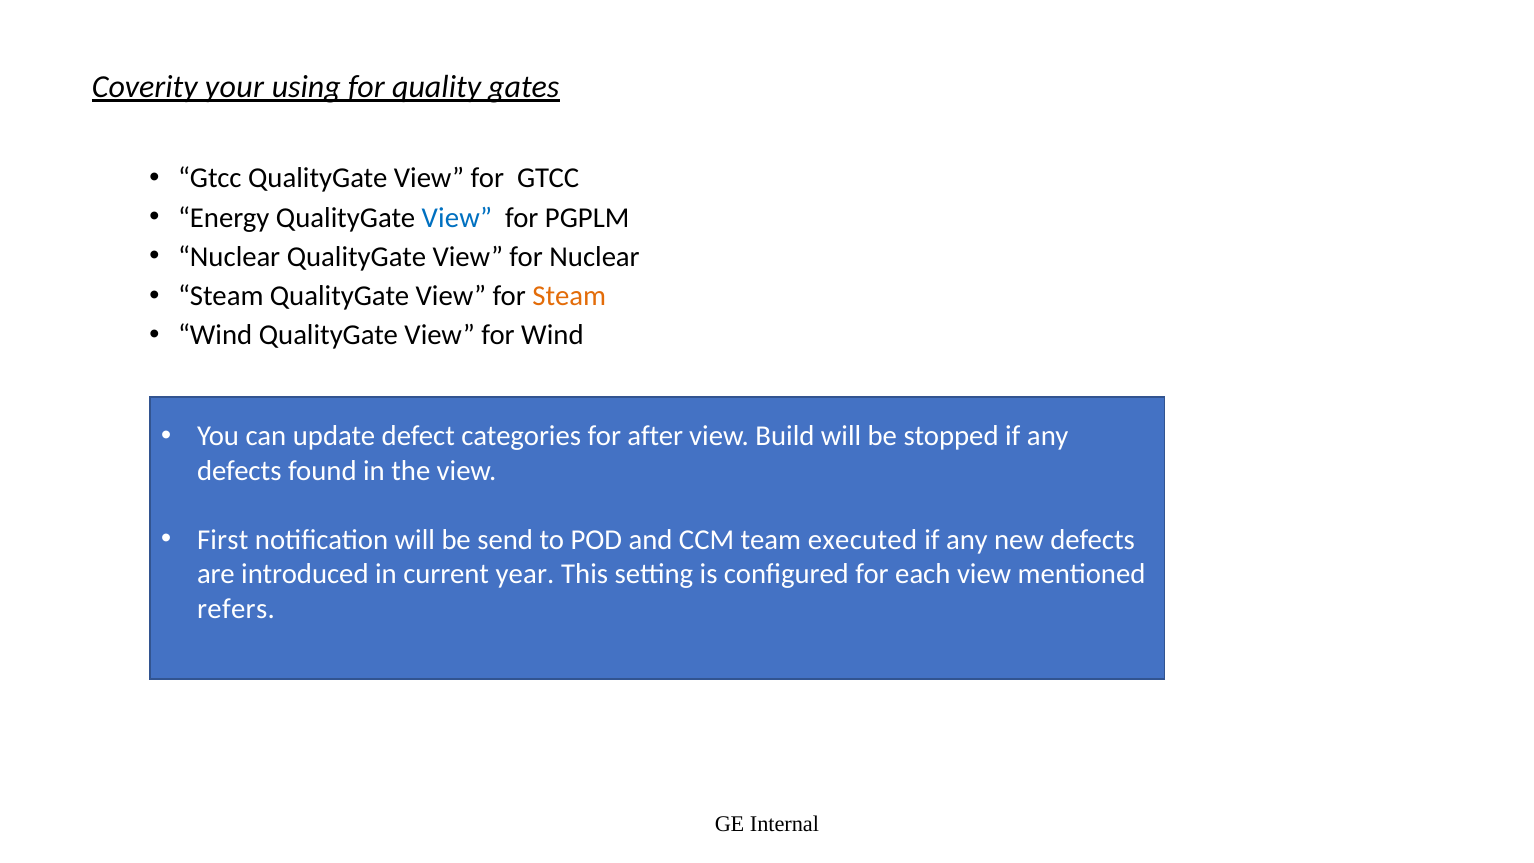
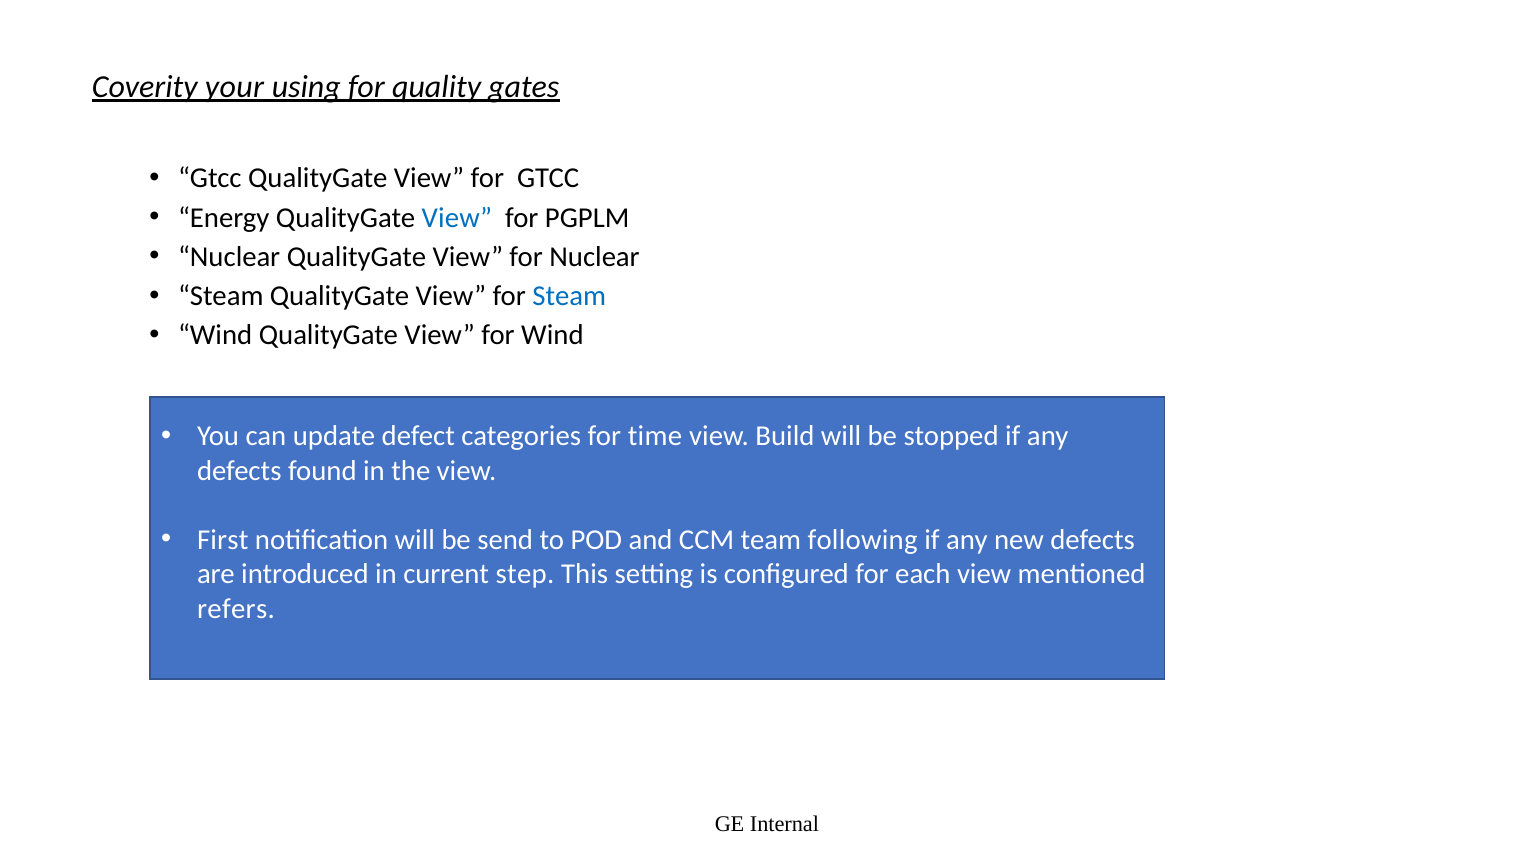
Steam colour: orange -> blue (569, 296)
after: after -> time (655, 436)
executed: executed -> following (863, 540)
year: year -> step (525, 574)
